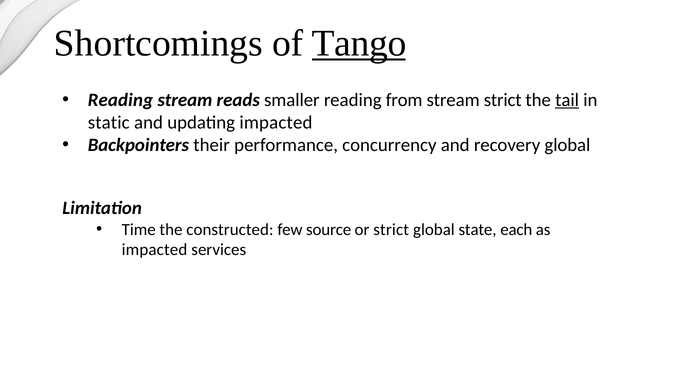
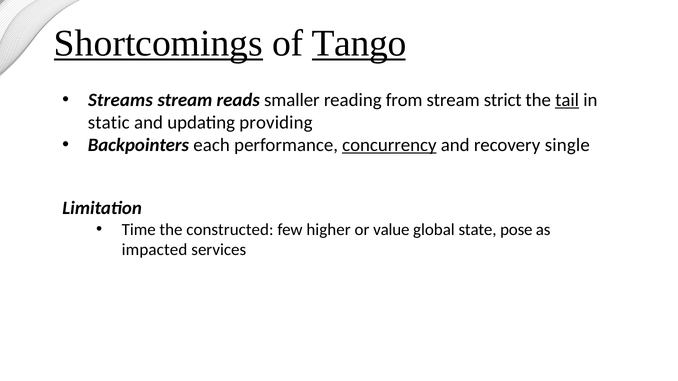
Shortcomings underline: none -> present (158, 43)
Reading: Reading -> Streams (120, 100)
updating impacted: impacted -> providing (276, 123)
their: their -> each (212, 145)
concurrency underline: none -> present (389, 145)
recovery global: global -> single (567, 145)
source: source -> higher (329, 230)
or strict: strict -> value (391, 230)
each: each -> pose (516, 230)
